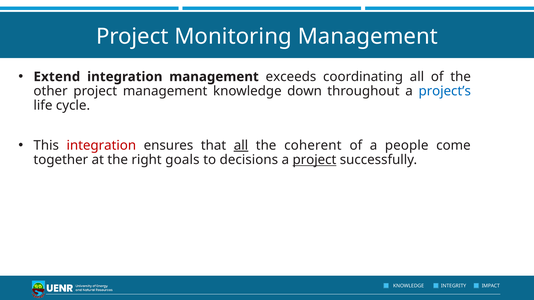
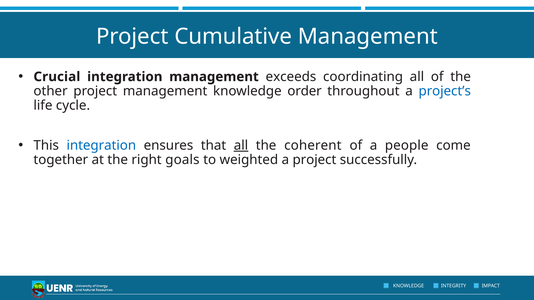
Monitoring: Monitoring -> Cumulative (233, 36)
Extend: Extend -> Crucial (57, 77)
down: down -> order (305, 91)
integration colour: red -> blue (101, 146)
decisions: decisions -> weighted (249, 160)
project underline: present -> none (314, 160)
